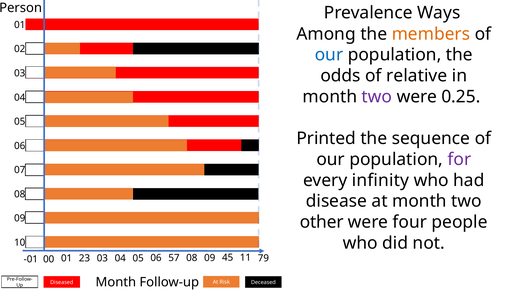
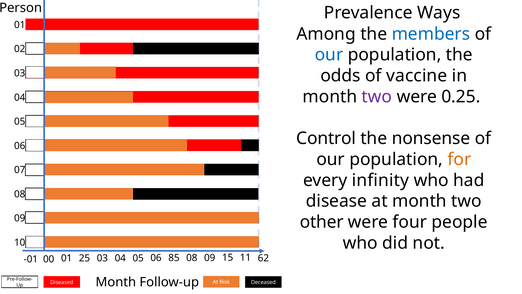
members colour: orange -> blue (431, 34)
relative: relative -> vaccine (417, 76)
Printed: Printed -> Control (326, 138)
sequence: sequence -> nonsense (431, 138)
for colour: purple -> orange (459, 159)
23: 23 -> 25 (84, 258)
57: 57 -> 85 (174, 258)
45: 45 -> 15 (228, 257)
79: 79 -> 62 (263, 258)
